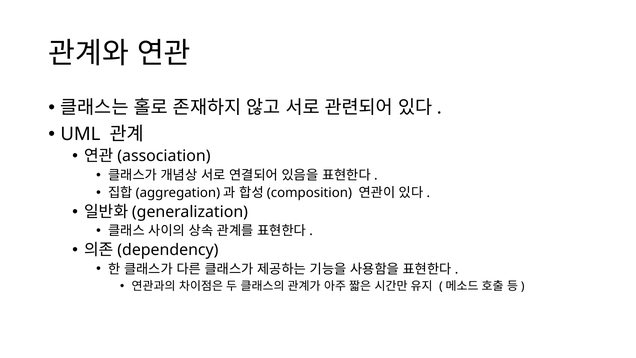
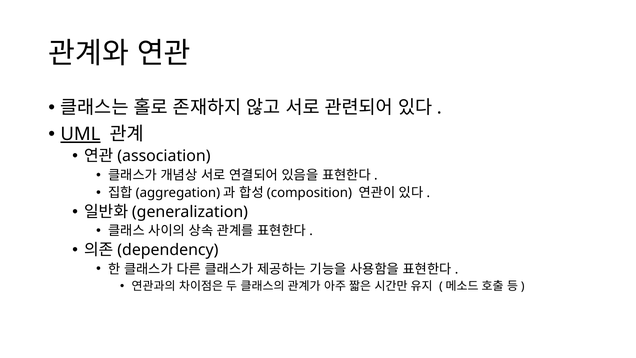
UML underline: none -> present (80, 134)
